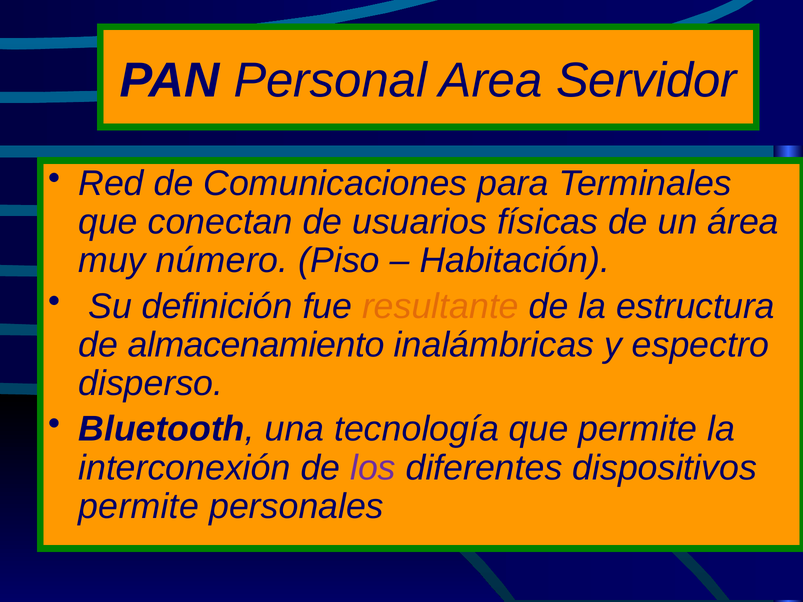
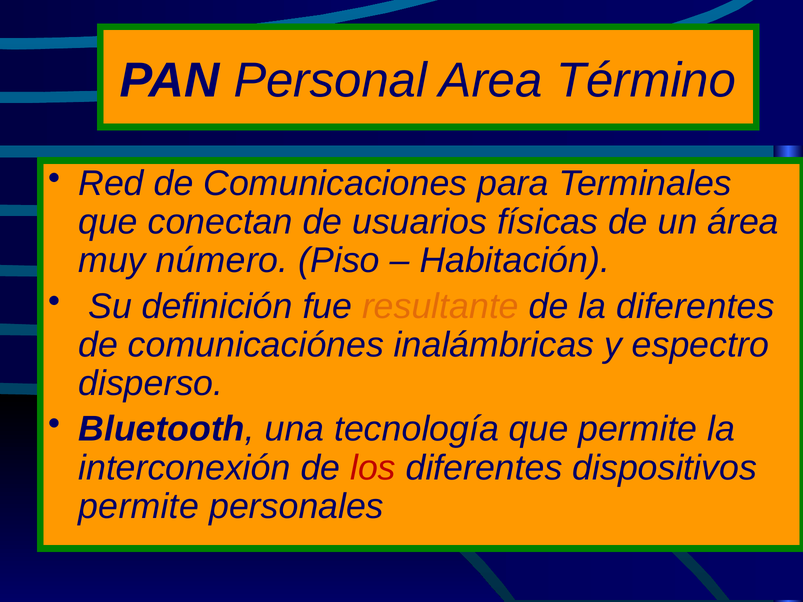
Servidor: Servidor -> Término (646, 80)
la estructura: estructura -> diferentes (695, 307)
almacenamiento: almacenamiento -> comunicaciónes (256, 345)
los colour: purple -> red (373, 468)
